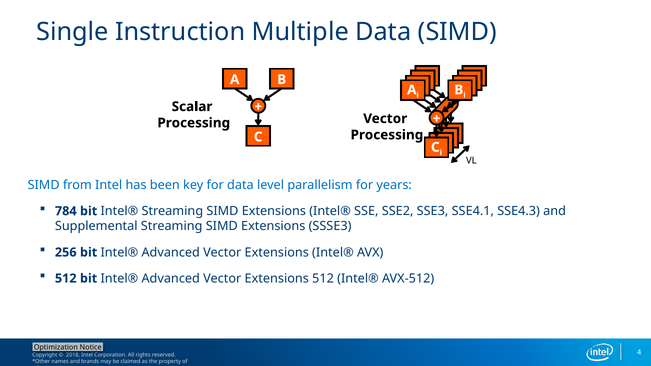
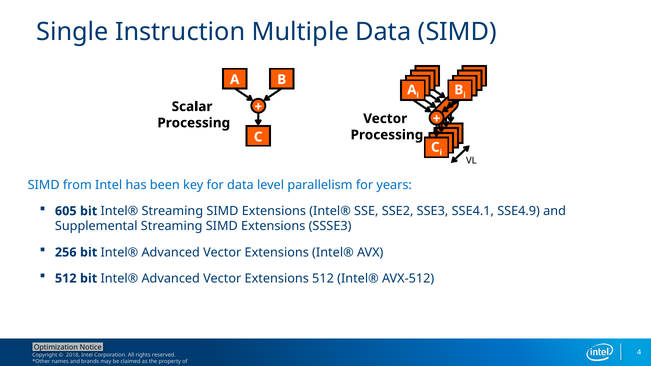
784: 784 -> 605 (66, 211)
SSE4.3: SSE4.3 -> SSE4.9 (519, 211)
